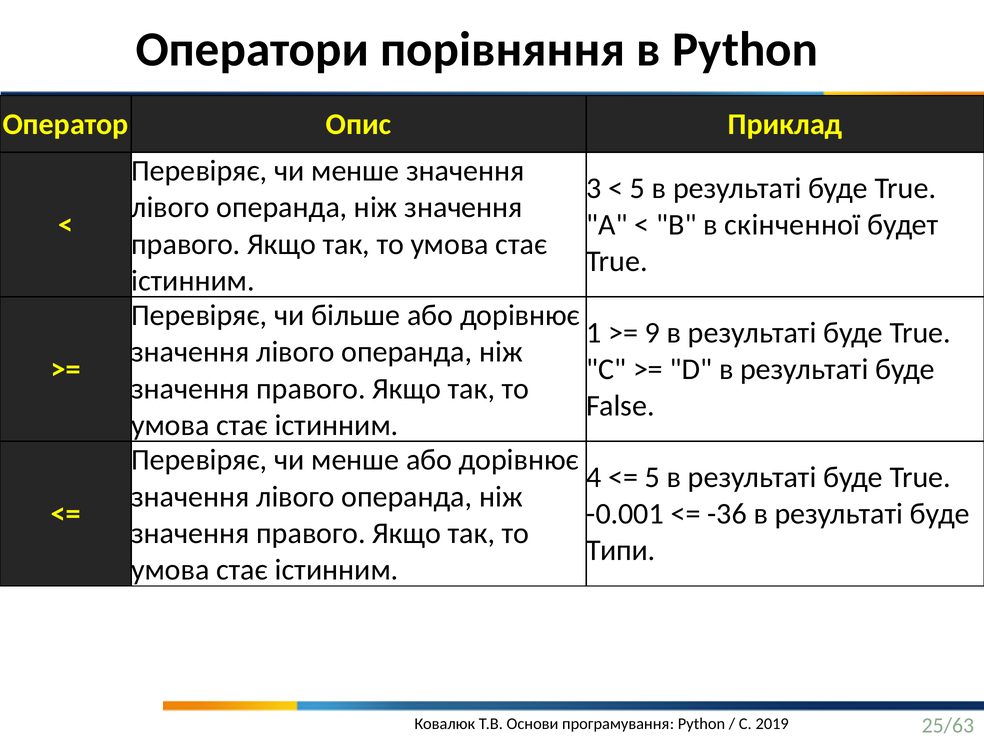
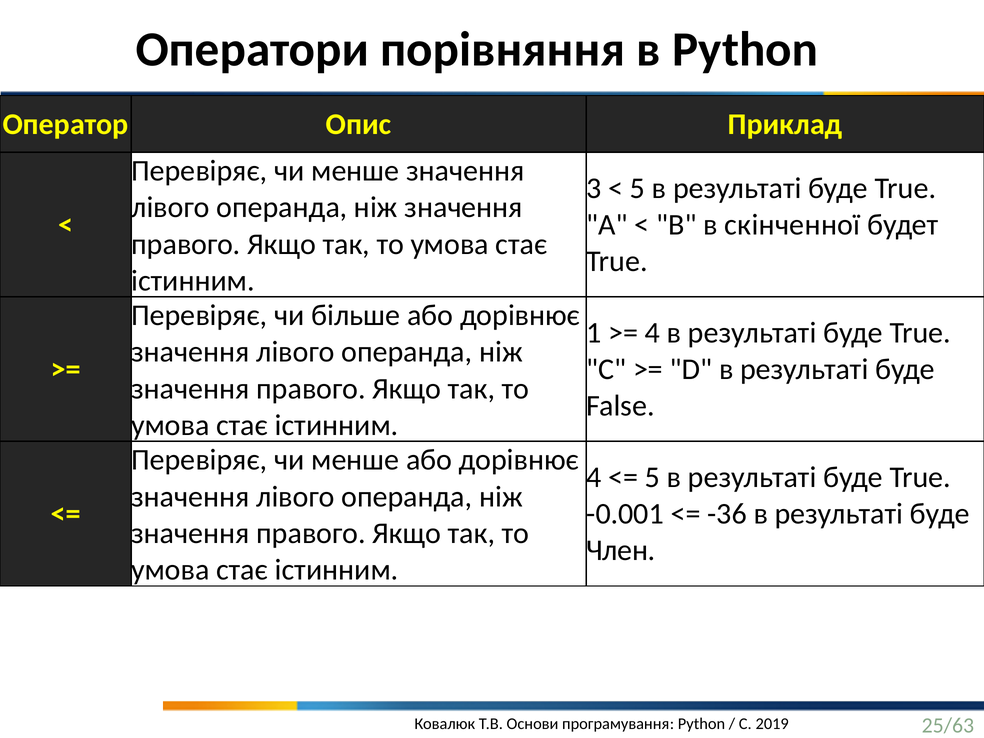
9: 9 -> 4 (652, 333)
Типи: Типи -> Член (621, 550)
